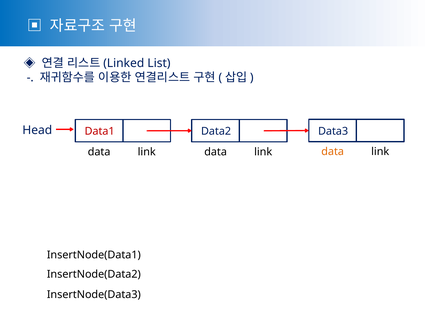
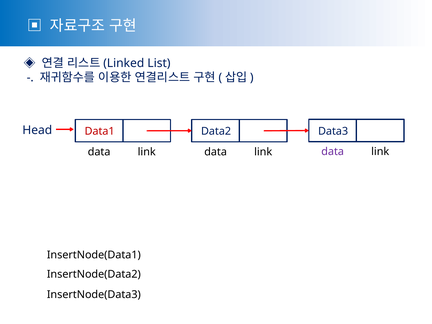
data colour: orange -> purple (333, 152)
